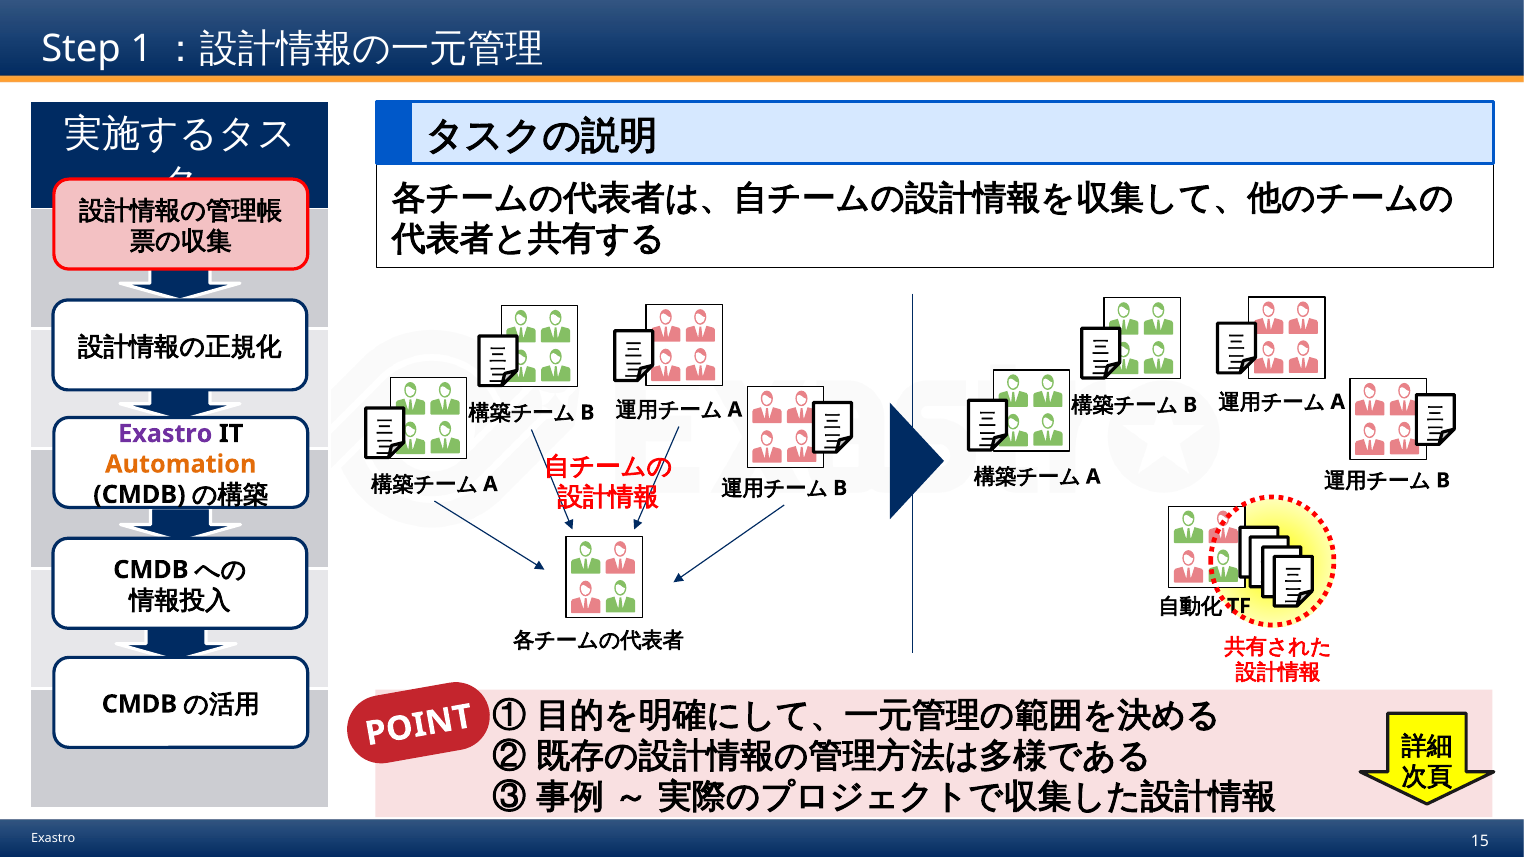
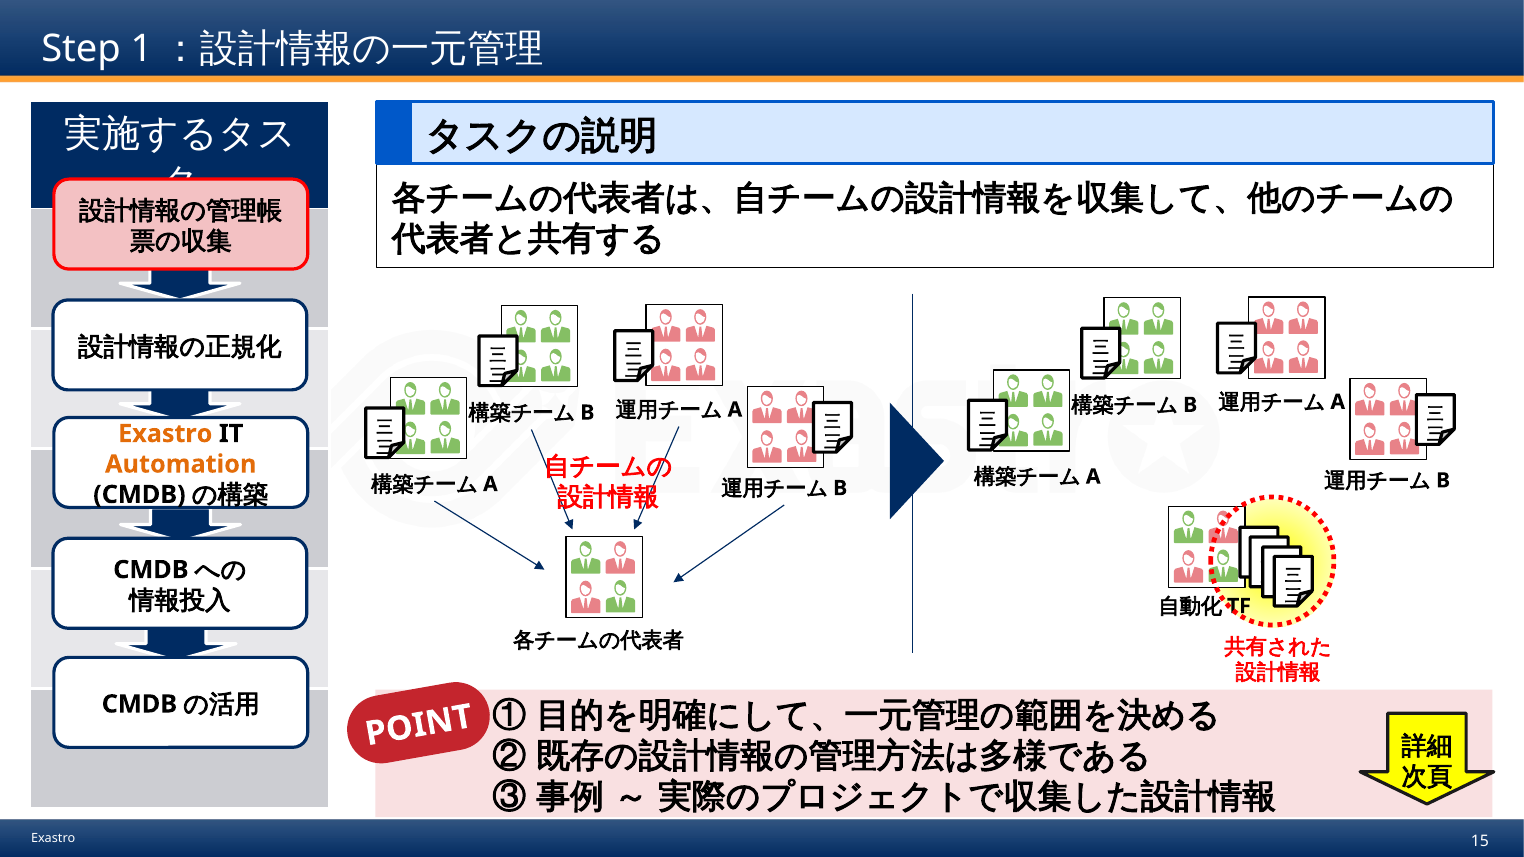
Exastro colour: purple -> orange (165, 434)
